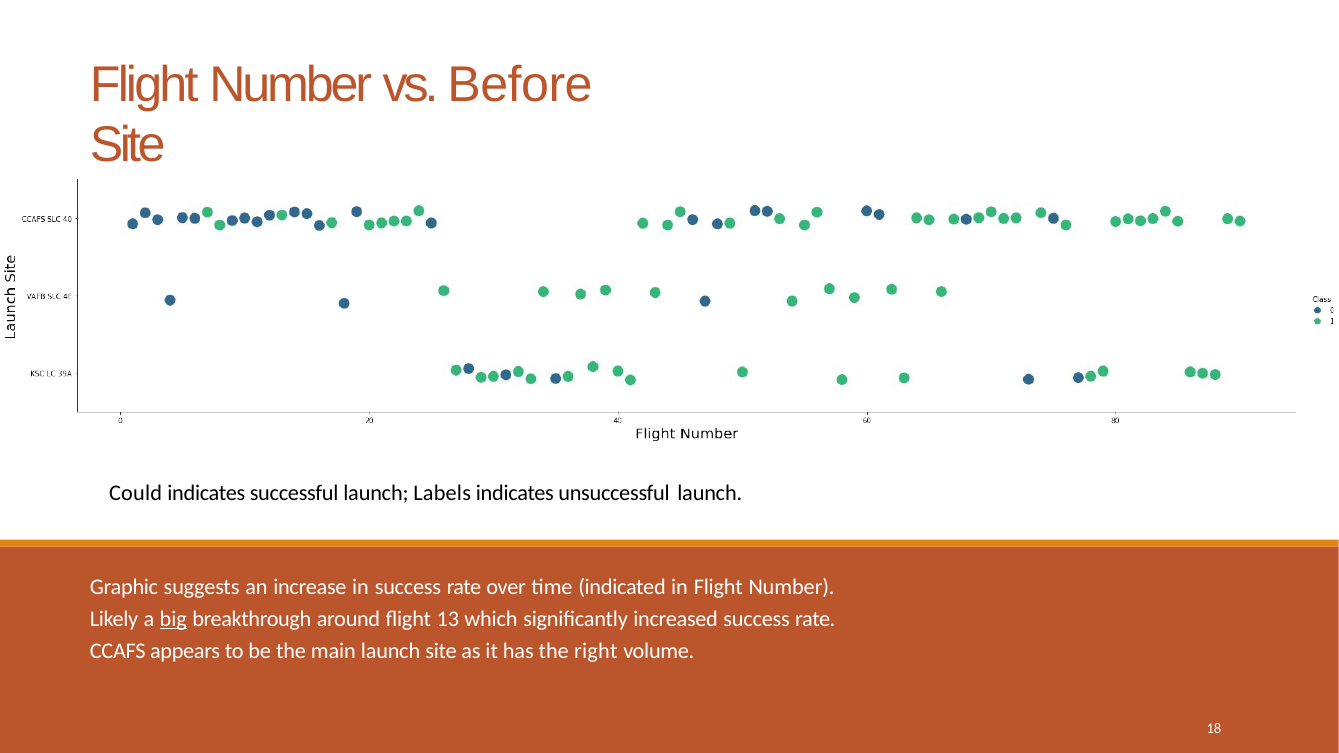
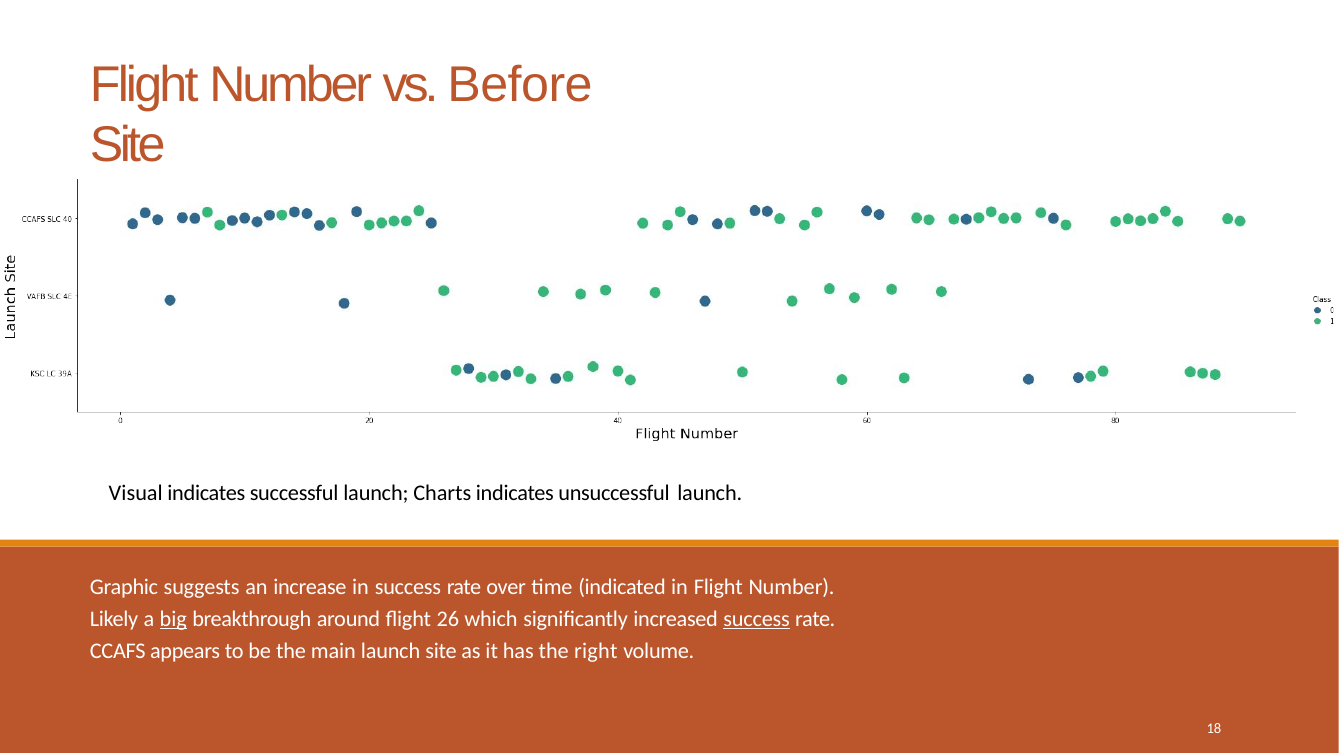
Could: Could -> Visual (136, 494)
Labels: Labels -> Charts (442, 494)
13: 13 -> 26 (448, 619)
success underline: none -> present (757, 619)
